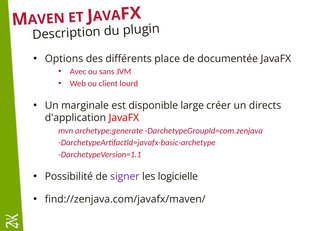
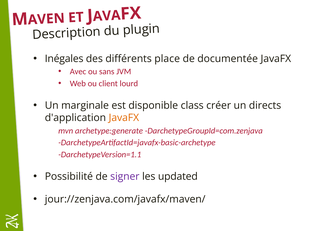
Options: Options -> Inégales (64, 59)
large: large -> class (192, 105)
JavaFX colour: red -> orange (124, 118)
logicielle: logicielle -> updated (178, 176)
find://zenjava.com/javafx/maven/: find://zenjava.com/javafx/maven/ -> jour://zenjava.com/javafx/maven/ (125, 199)
